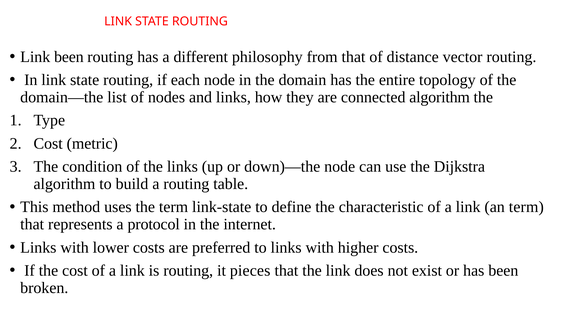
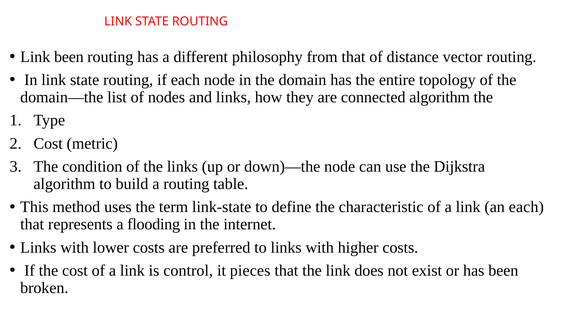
an term: term -> each (526, 207)
protocol: protocol -> flooding (154, 224)
is routing: routing -> control (188, 270)
